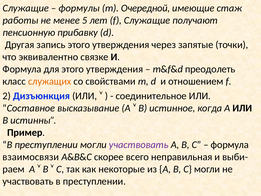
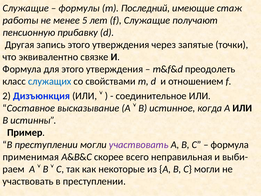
Очередной: Очередной -> Последний (145, 8)
служащих colour: orange -> blue (50, 81)
взаимосвязи: взаимосвязи -> применимая (31, 157)
